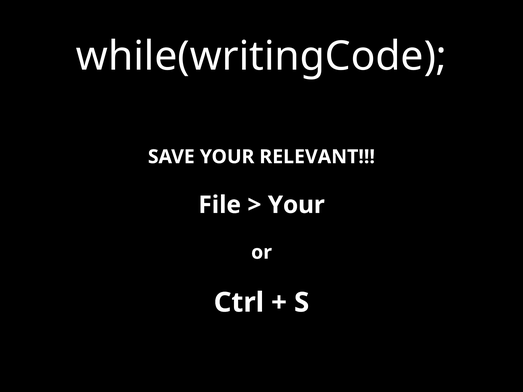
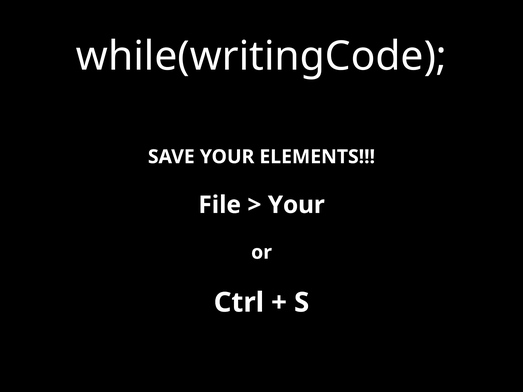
RELEVANT: RELEVANT -> ELEMENTS (317, 157)
